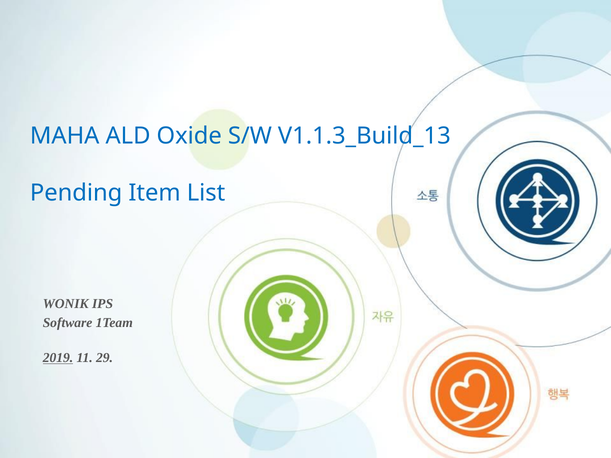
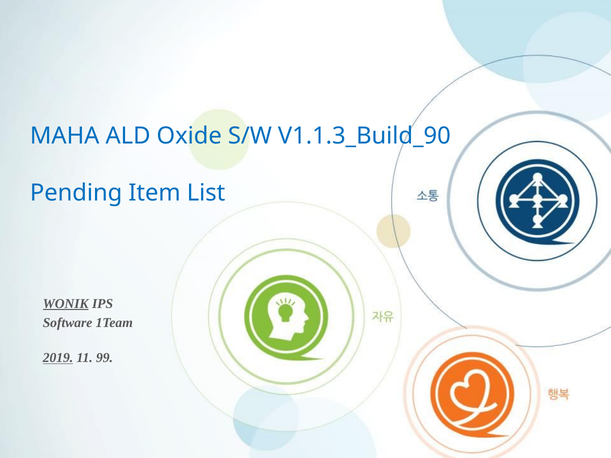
V1.1.3_Build_13: V1.1.3_Build_13 -> V1.1.3_Build_90 (364, 136)
WONIK underline: none -> present (66, 304)
29: 29 -> 99 (105, 358)
